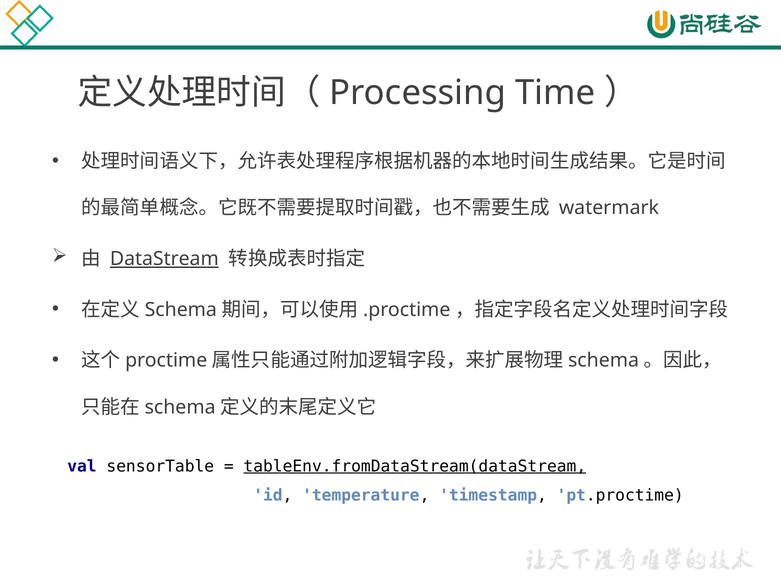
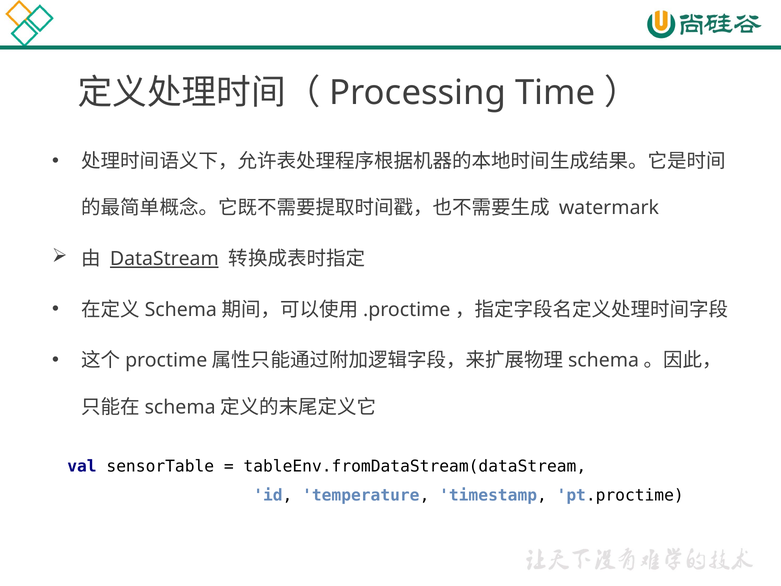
tableEnv.fromDataStream(dataStream underline: present -> none (415, 466)
